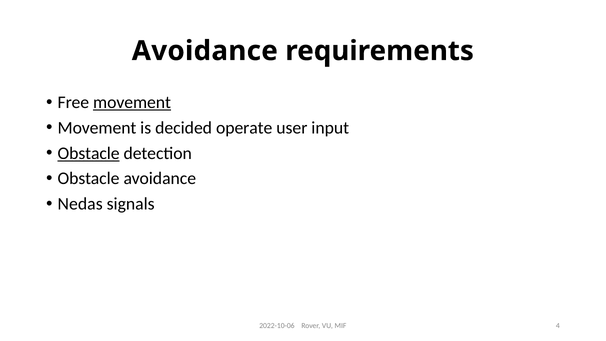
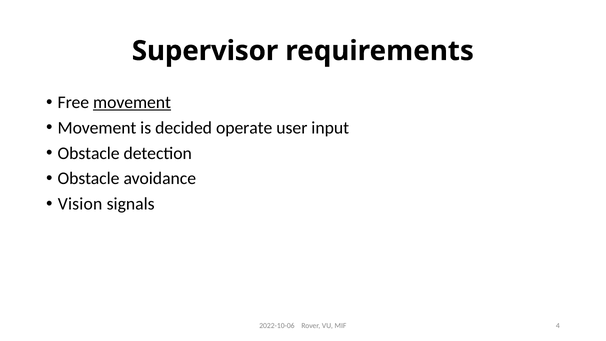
Avoidance: Avoidance -> Supervisor (205, 51)
Obstacle underline: present -> none (89, 153)
Nedas: Nedas -> Vision (80, 204)
